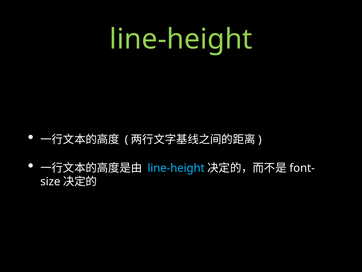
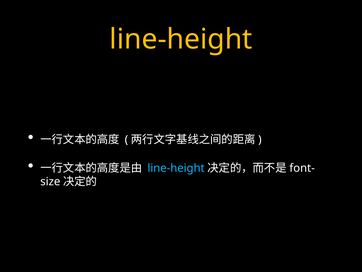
line-height colour: light green -> yellow (181, 39)
